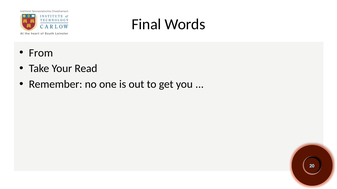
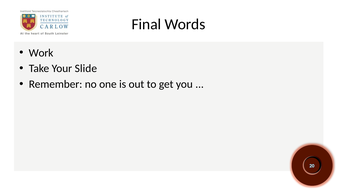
From: From -> Work (41, 53)
Read: Read -> Slide (86, 69)
